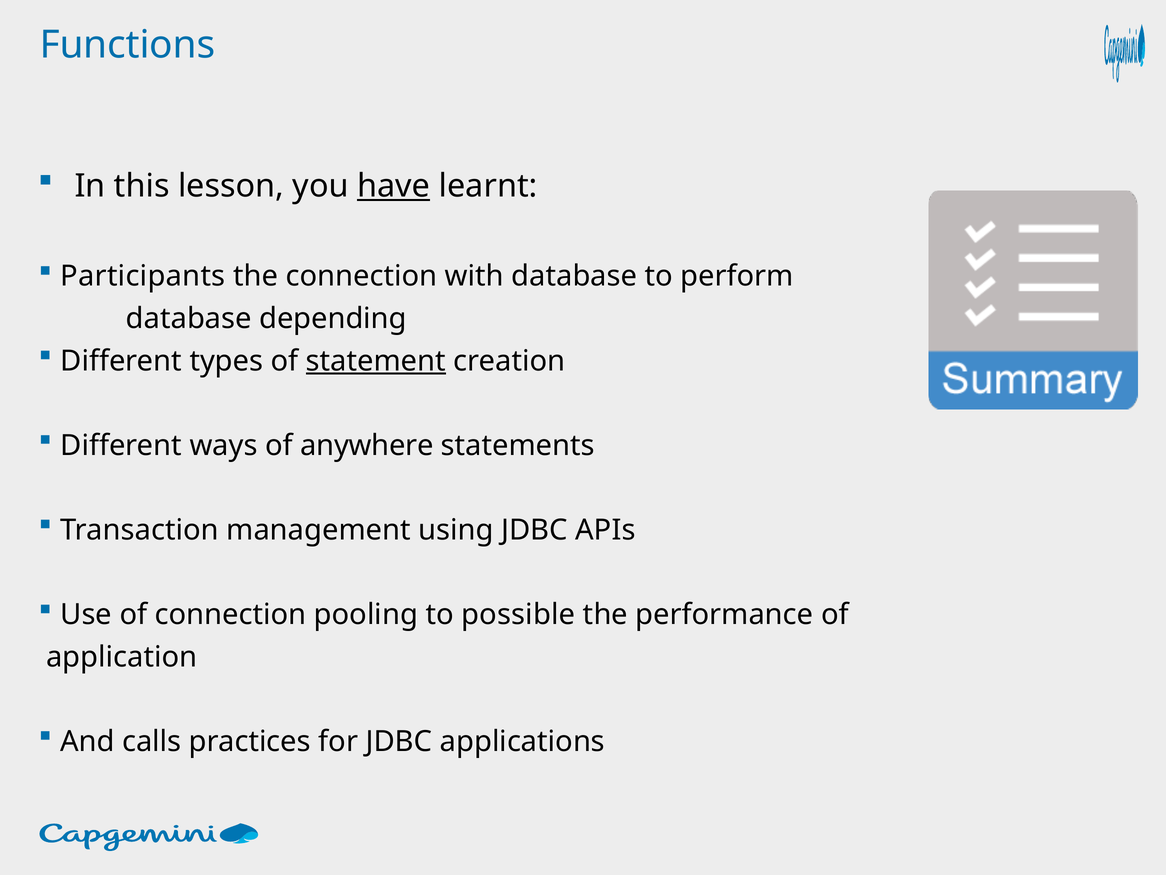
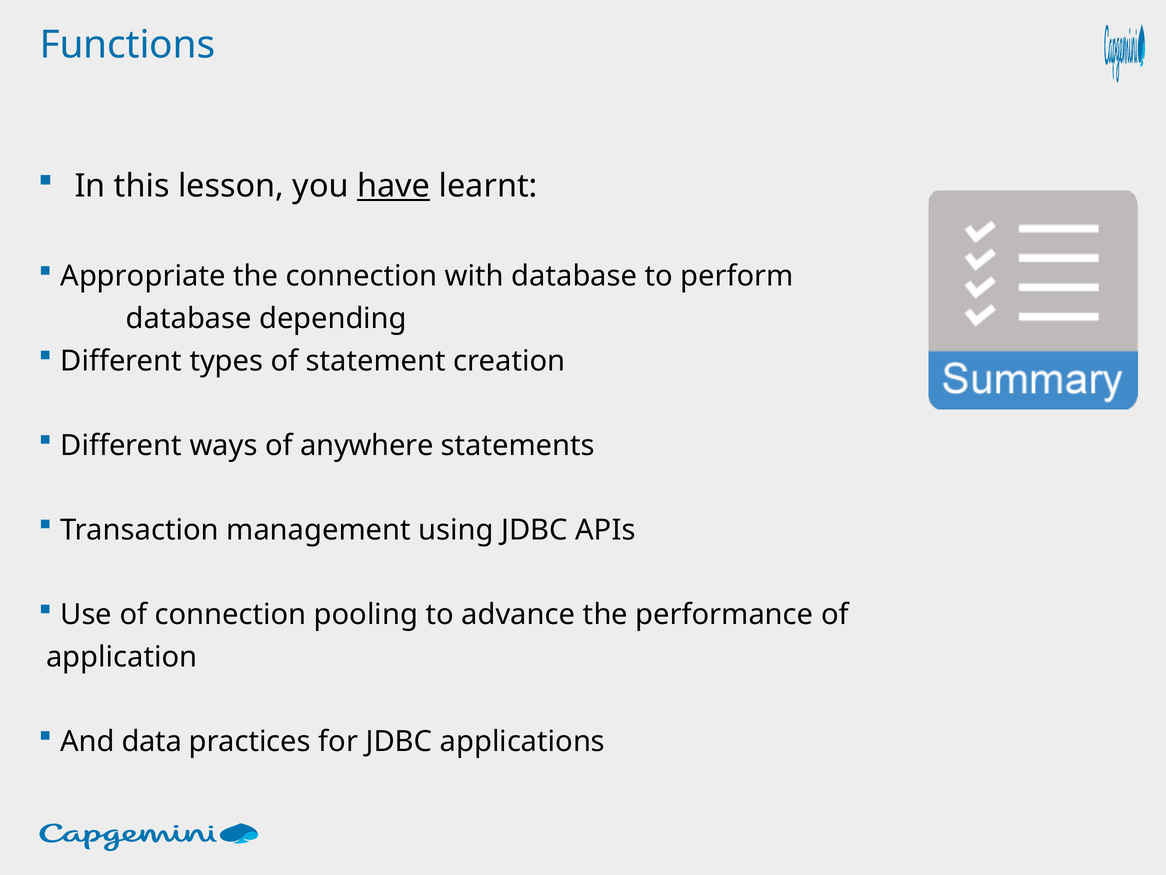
Participants: Participants -> Appropriate (143, 276)
statement underline: present -> none (376, 361)
possible: possible -> advance (518, 614)
calls: calls -> data (152, 741)
